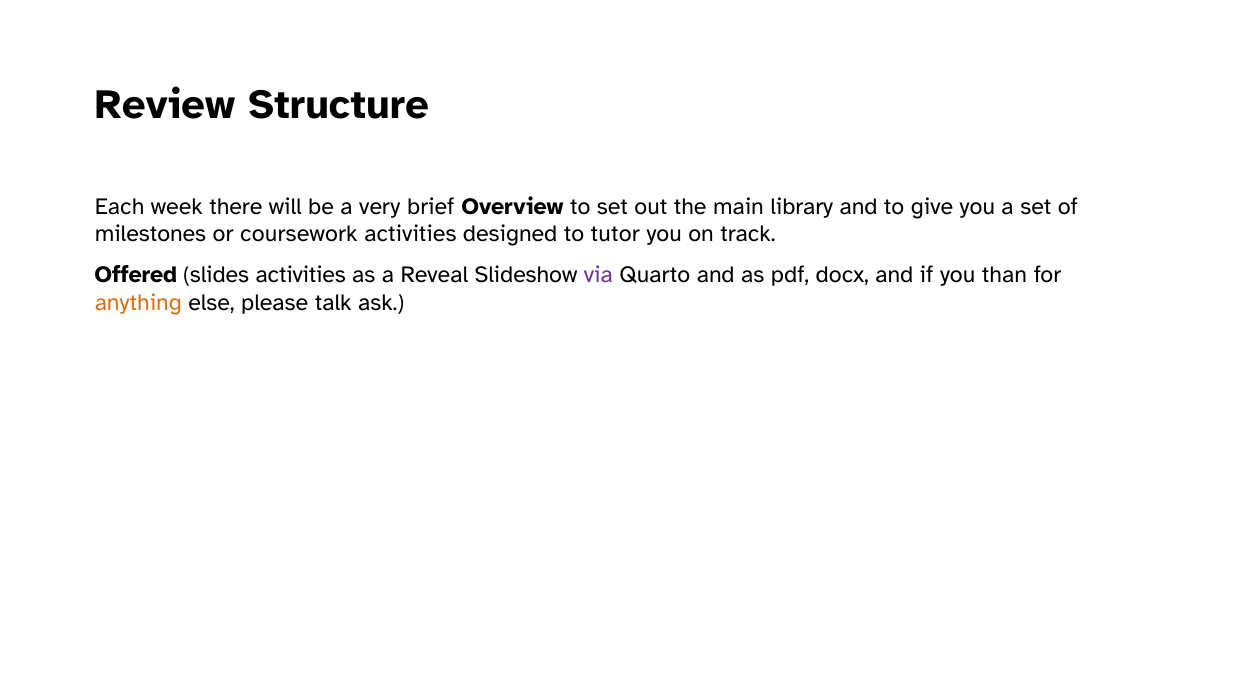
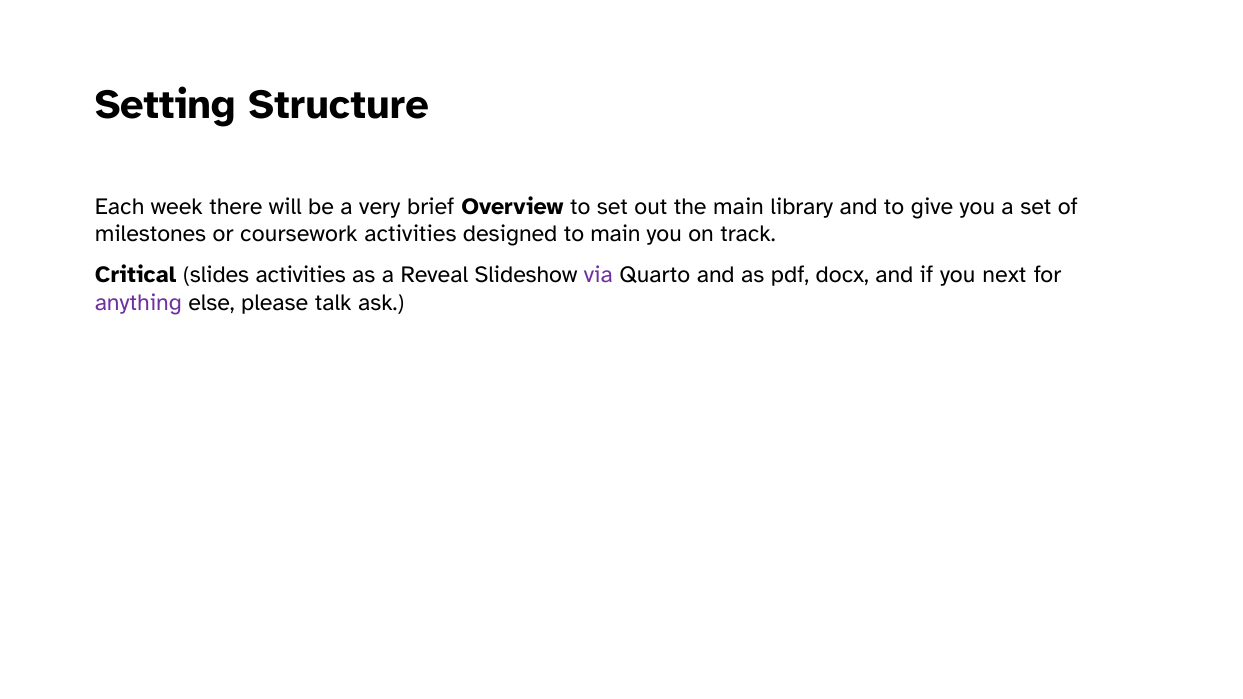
Review: Review -> Setting (165, 105)
to tutor: tutor -> main (615, 234)
Offered: Offered -> Critical (136, 275)
than: than -> next (1004, 275)
anything colour: orange -> purple (138, 303)
